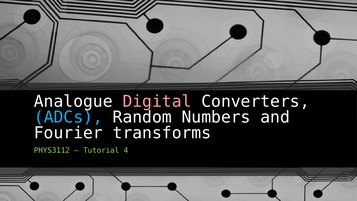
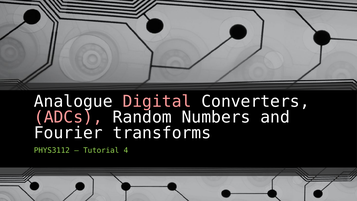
ADCs colour: light blue -> pink (68, 117)
